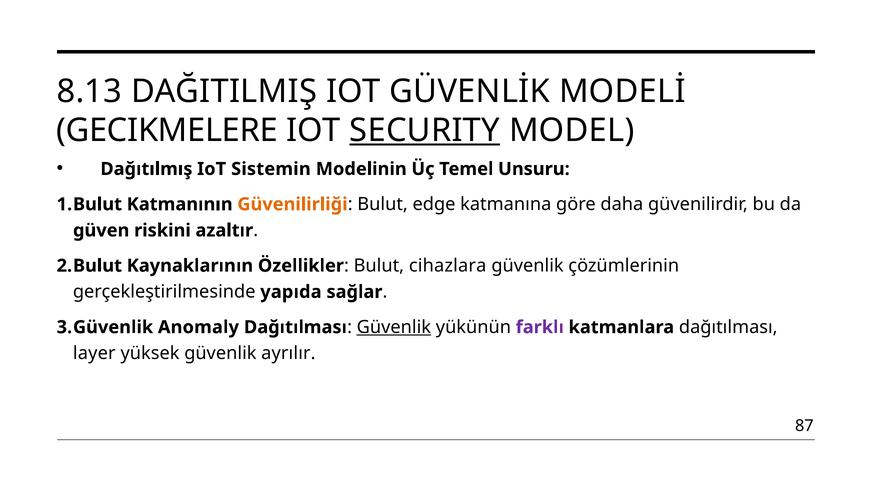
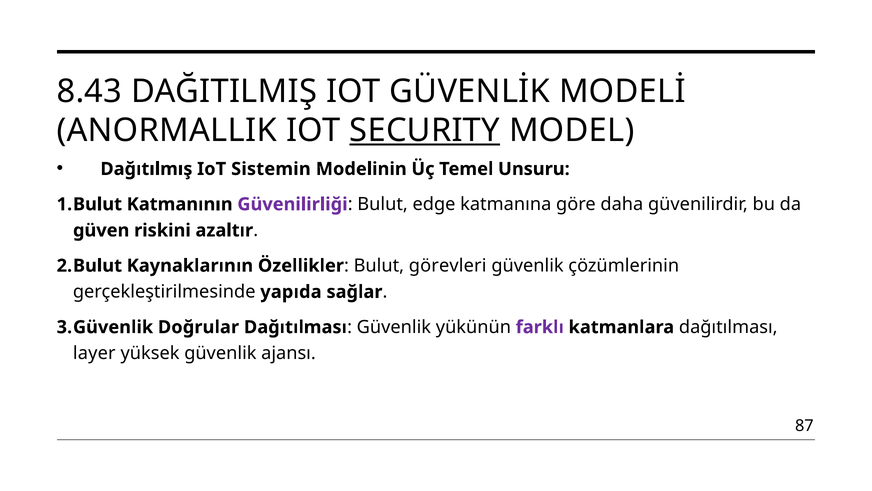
8.13: 8.13 -> 8.43 (89, 91)
GECIKMELERE: GECIKMELERE -> ANORMALLIK (167, 130)
Güvenilirliği colour: orange -> purple (292, 204)
cihazlara: cihazlara -> görevleri (448, 265)
Anomaly: Anomaly -> Doğrular (198, 327)
Güvenlik underline: present -> none (394, 327)
ayrılır: ayrılır -> ajansı (288, 353)
